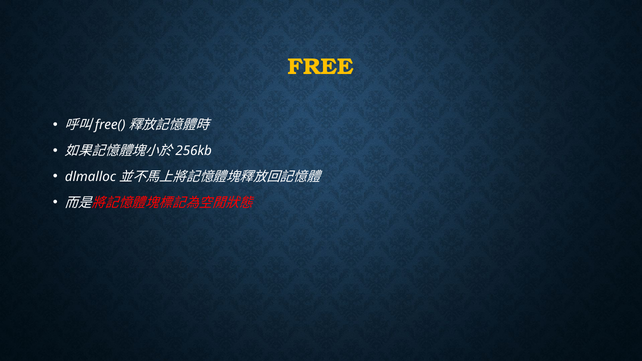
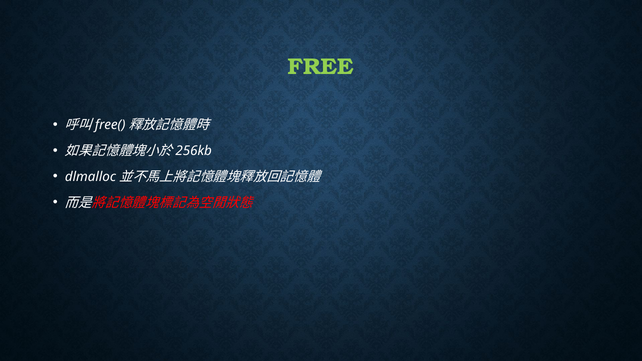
FREE colour: yellow -> light green (321, 67)
